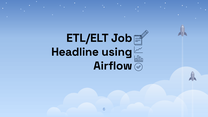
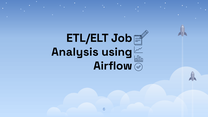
Headline: Headline -> Analysis (75, 52)
